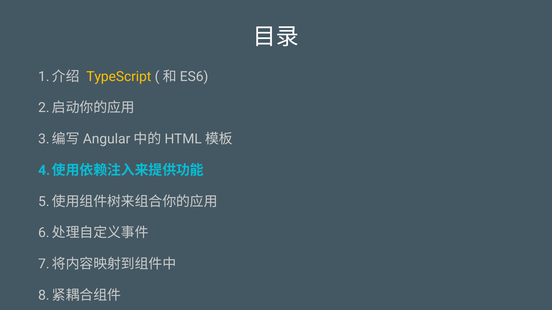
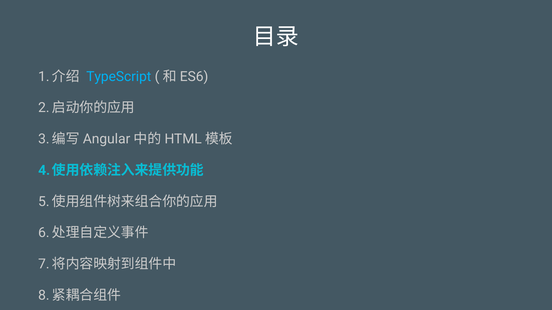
TypeScript colour: yellow -> light blue (119, 77)
